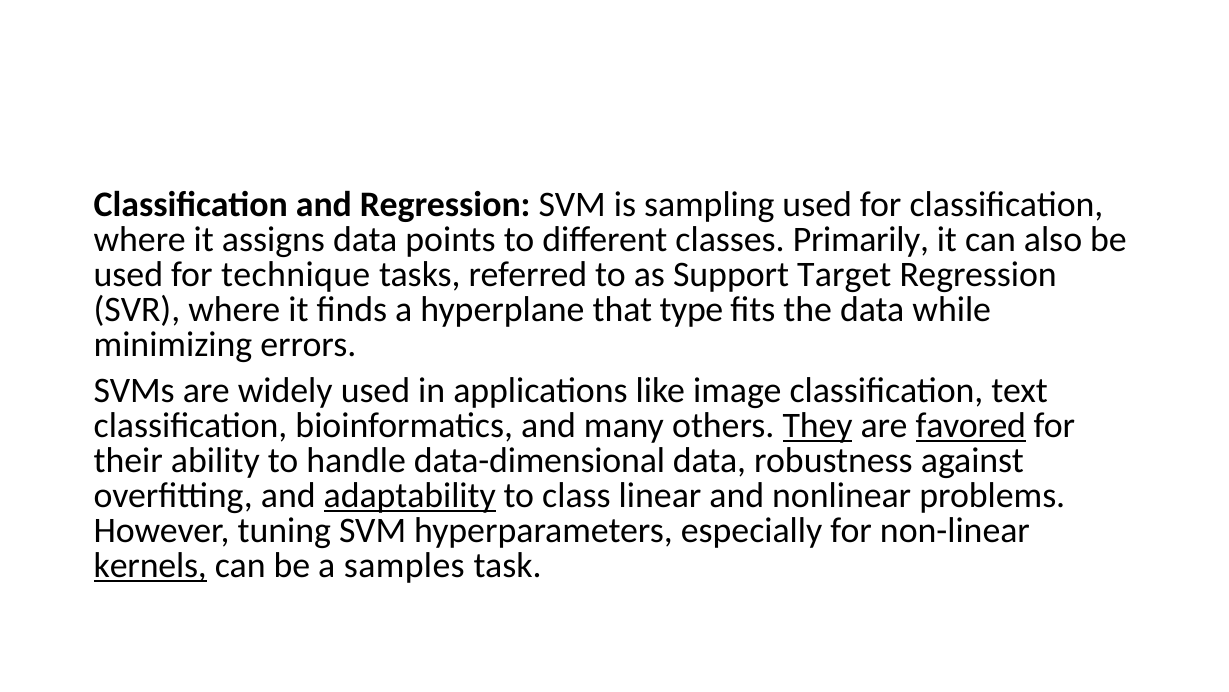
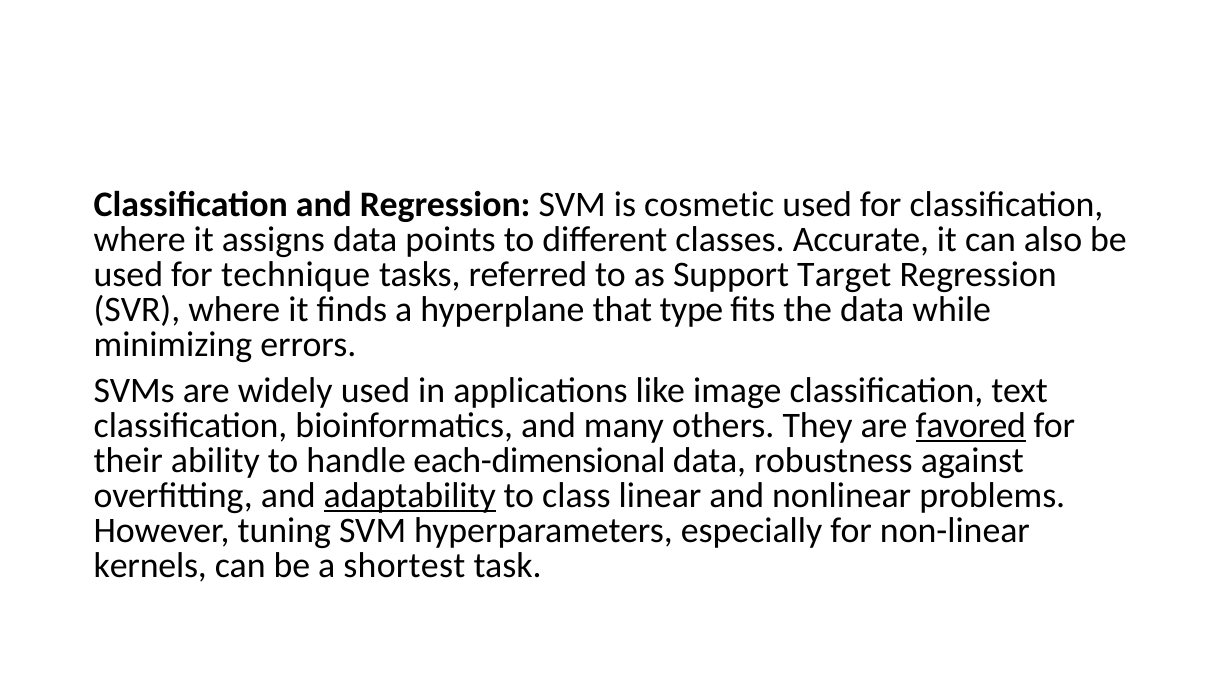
sampling: sampling -> cosmetic (709, 205)
Primarily: Primarily -> Accurate (861, 240)
They underline: present -> none (818, 425)
data-dimensional: data-dimensional -> each-dimensional (540, 460)
kernels underline: present -> none (150, 565)
samples: samples -> shortest (404, 565)
